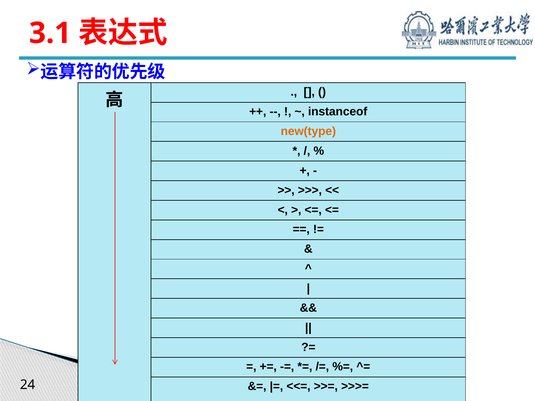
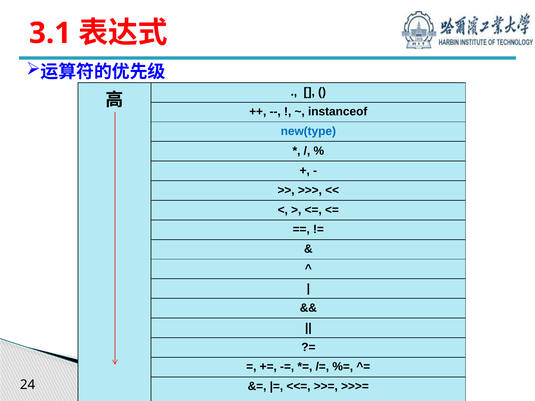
new(type colour: orange -> blue (308, 131)
